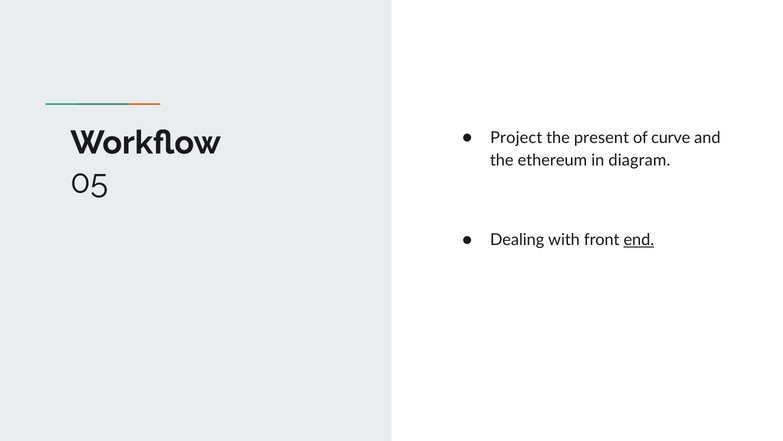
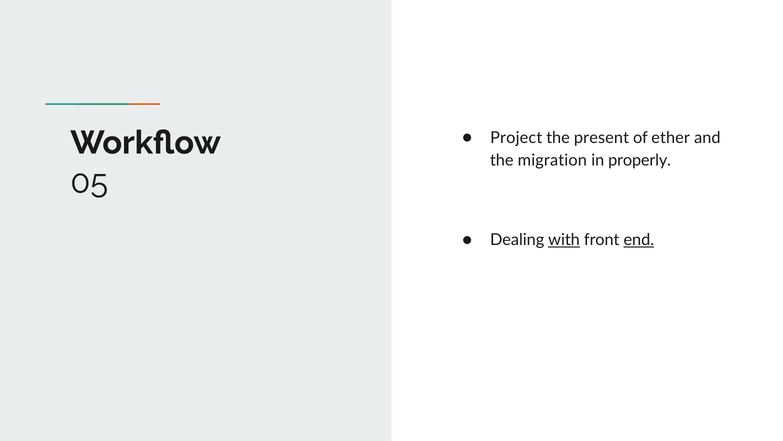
curve: curve -> ether (671, 138)
ethereum: ethereum -> migration (552, 160)
diagram: diagram -> properly (640, 160)
with underline: none -> present (564, 240)
